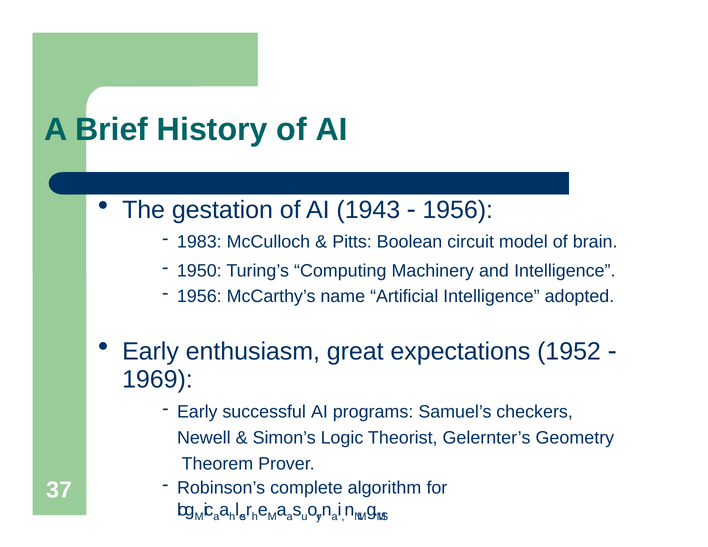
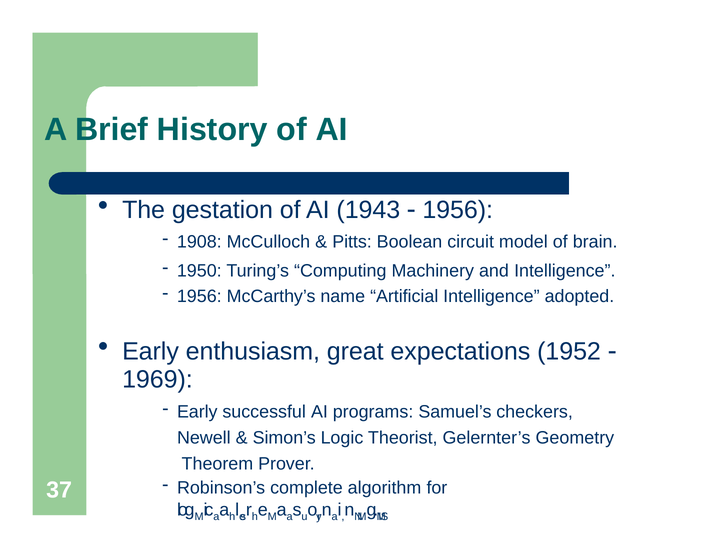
1983: 1983 -> 1908 (199, 242)
